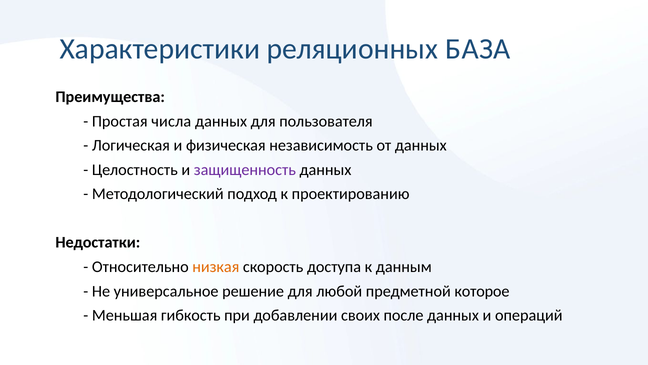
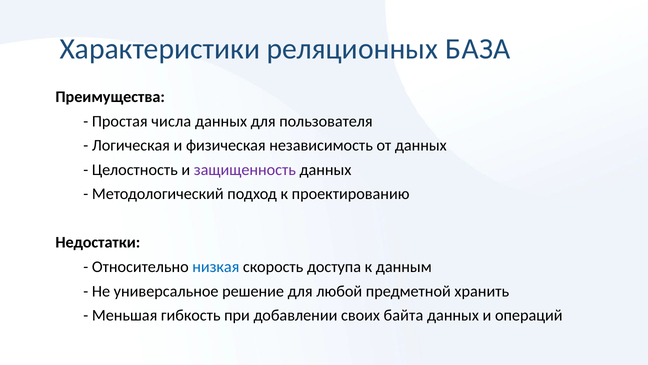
низкая colour: orange -> blue (216, 267)
которое: которое -> хранить (482, 291)
после: после -> байта (403, 315)
